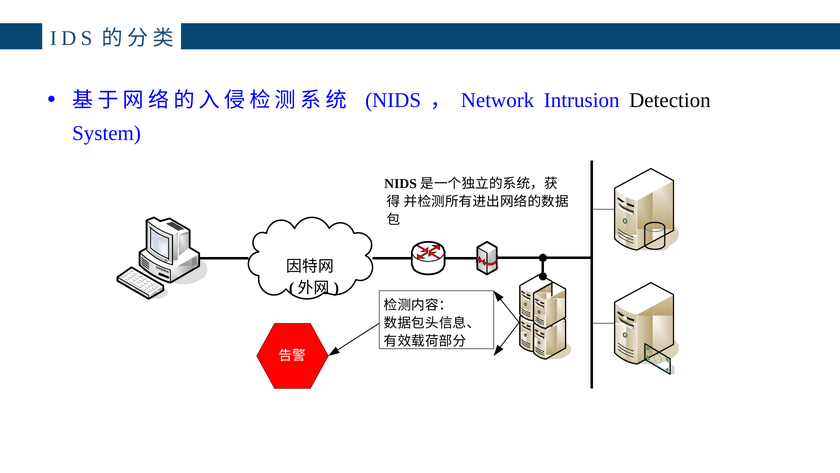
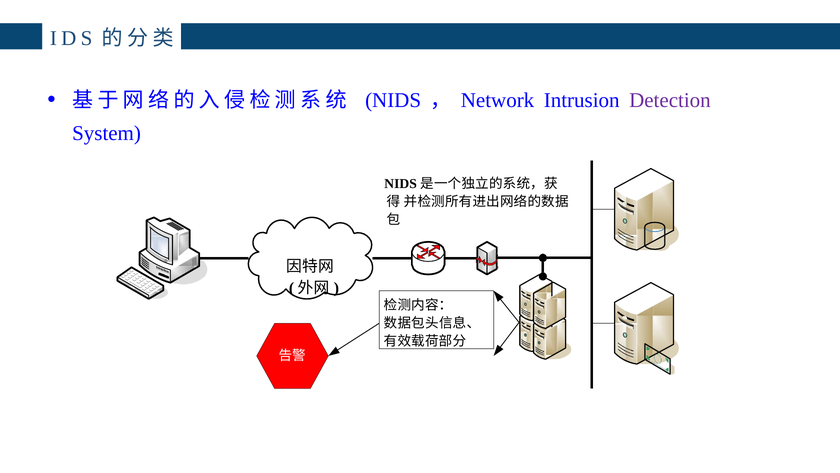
Detection colour: black -> purple (670, 100)
